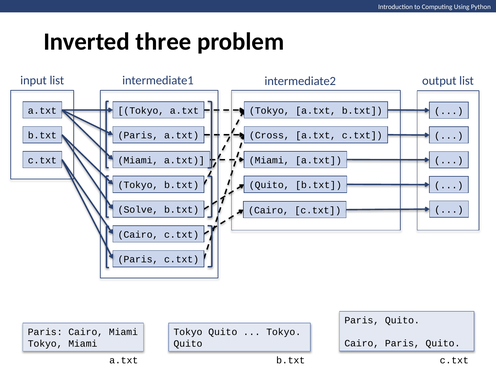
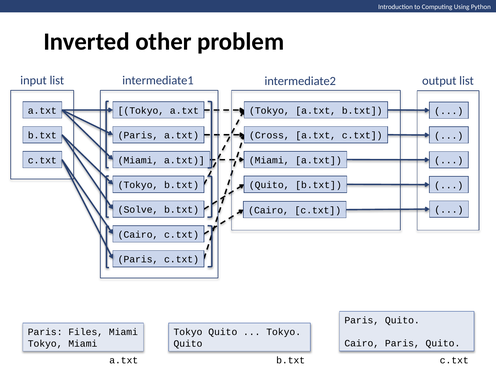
three: three -> other (163, 42)
Paris Cairo: Cairo -> Files (86, 332)
